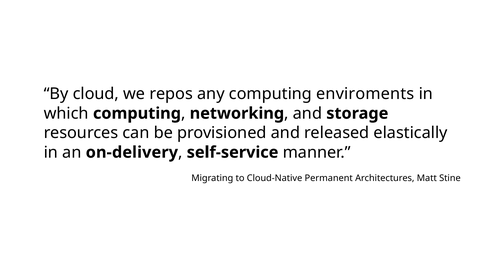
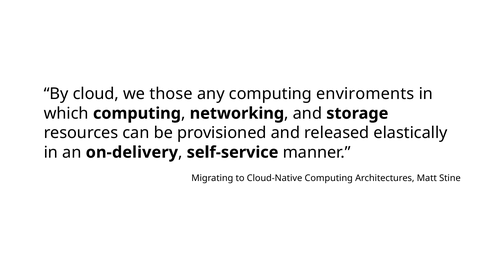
repos: repos -> those (171, 94)
Cloud-Native Permanent: Permanent -> Computing (329, 178)
